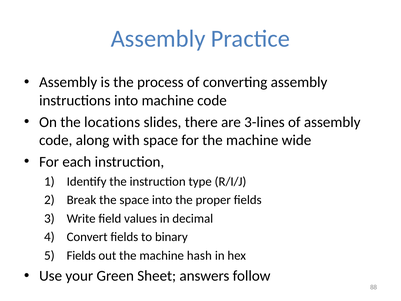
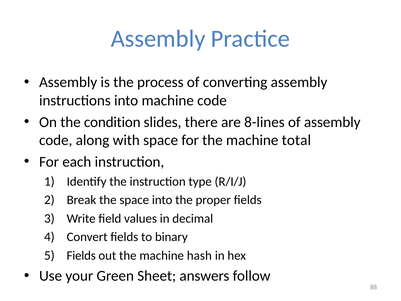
locations: locations -> condition (112, 122)
3-lines: 3-lines -> 8-lines (264, 122)
wide: wide -> total (296, 140)
